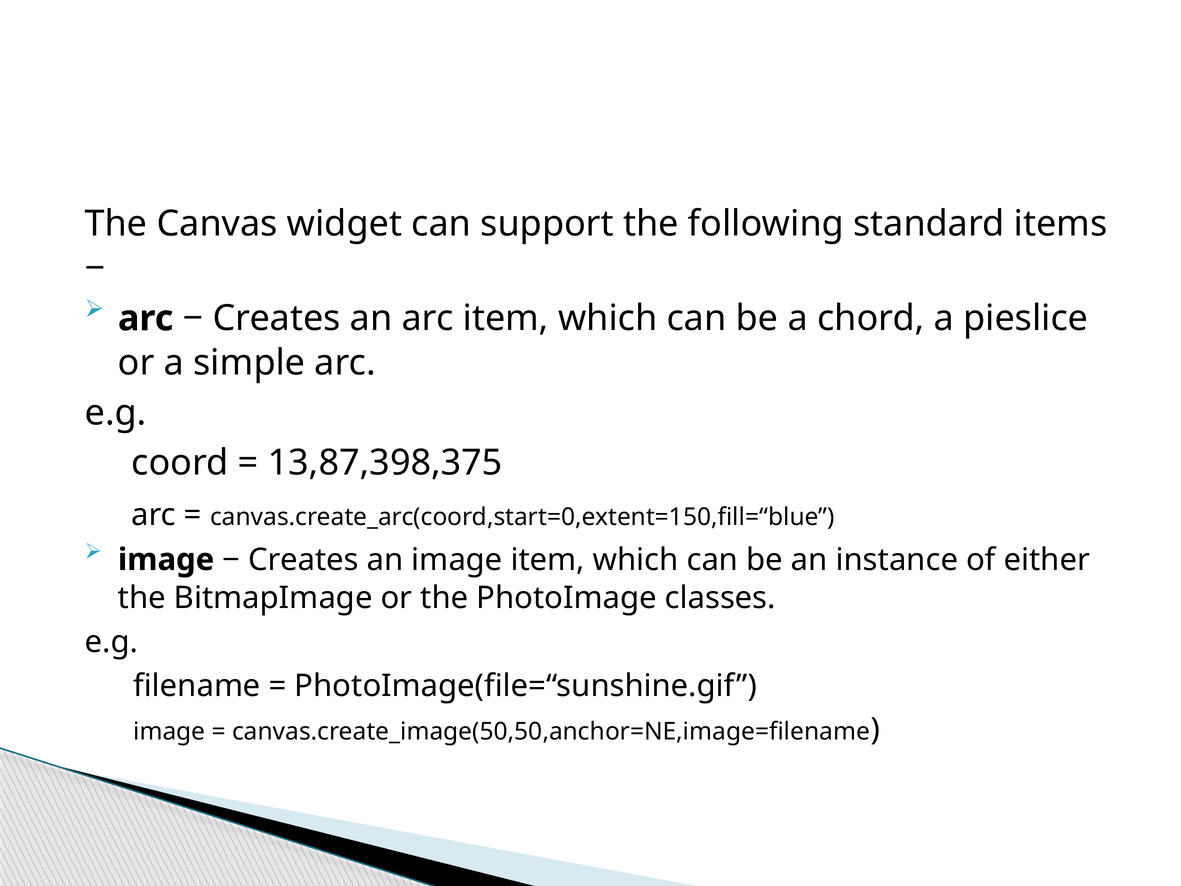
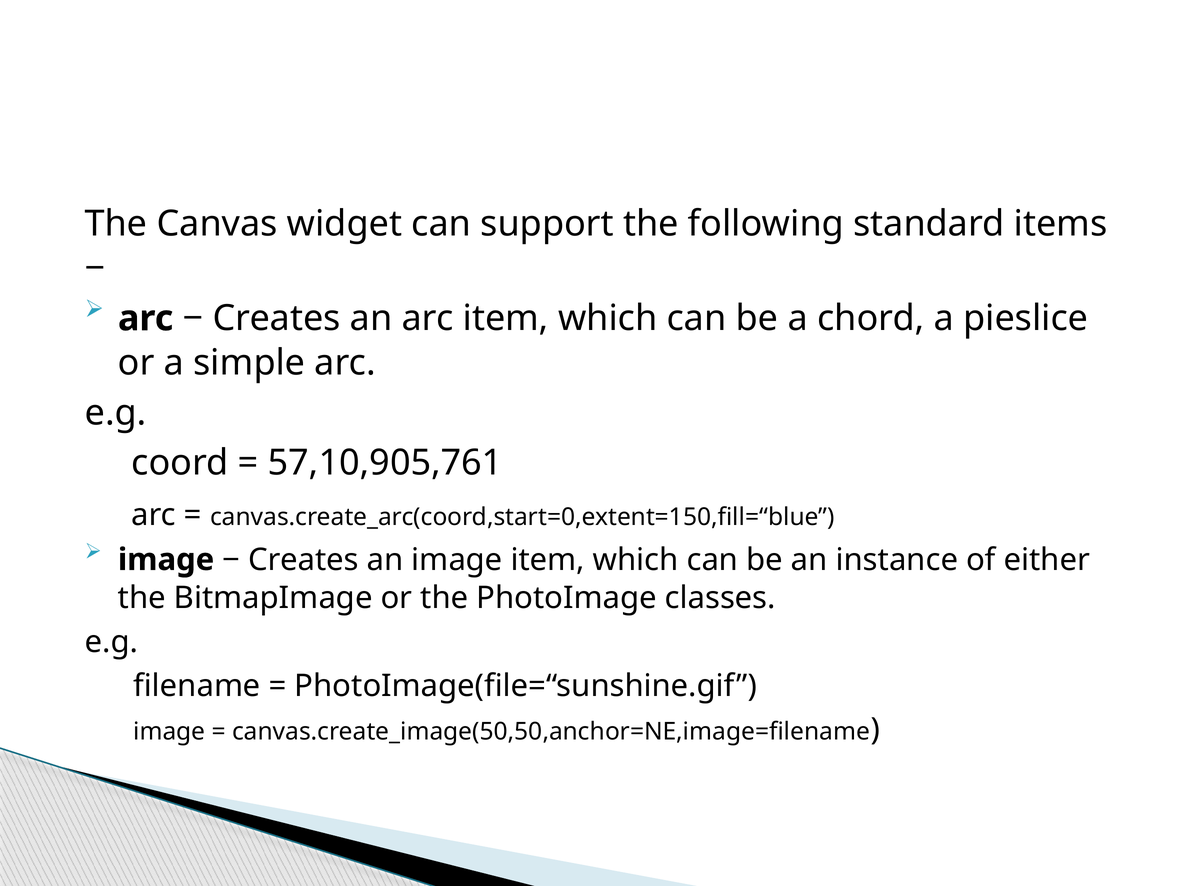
13,87,398,375: 13,87,398,375 -> 57,10,905,761 (385, 463)
